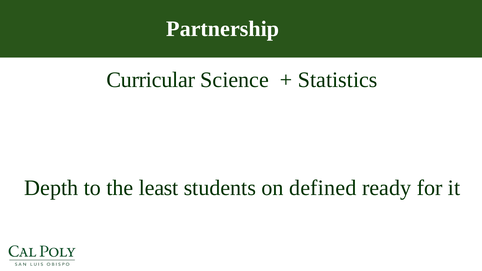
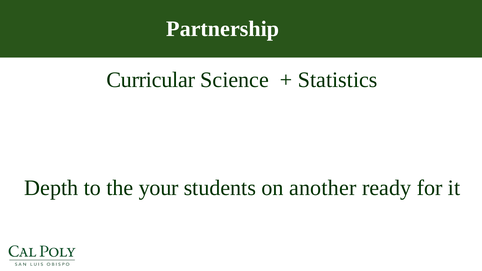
least: least -> your (159, 188)
defined: defined -> another (323, 188)
